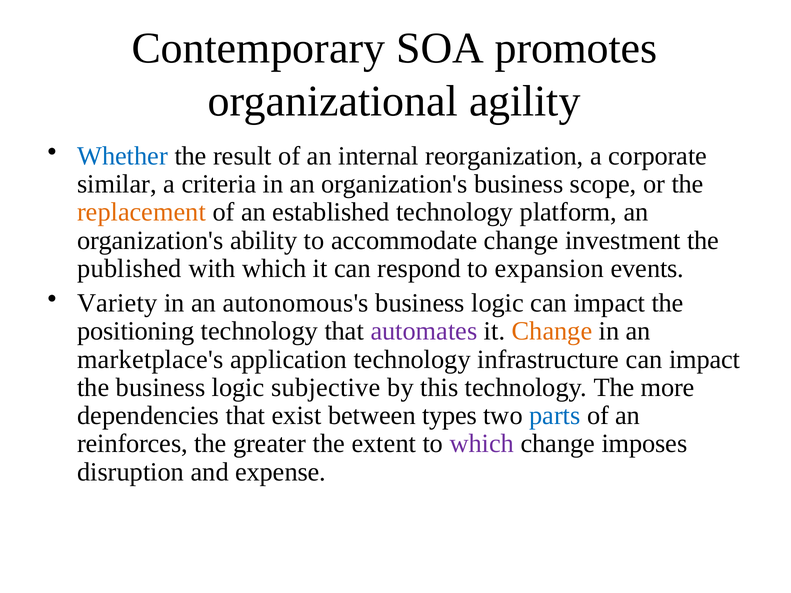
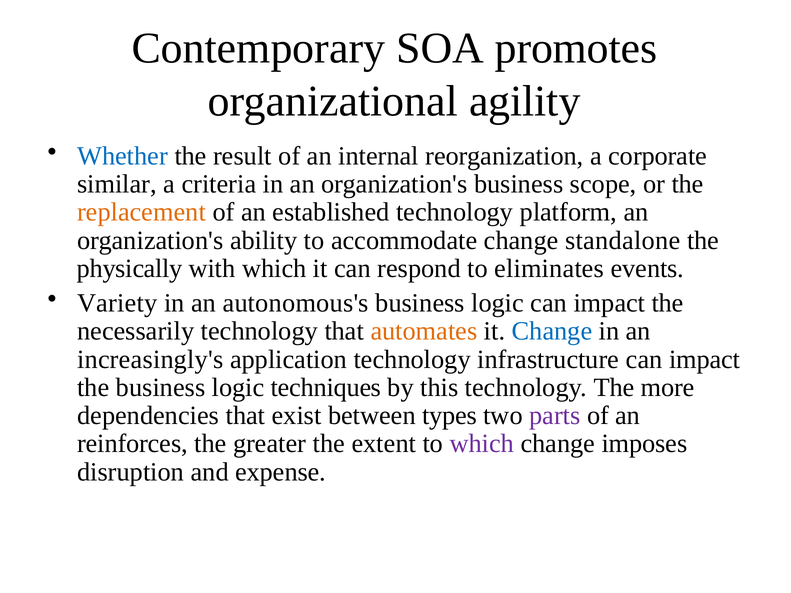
investment: investment -> standalone (623, 240)
published: published -> physically (130, 269)
expansion: expansion -> eliminates (549, 269)
positioning: positioning -> necessarily (136, 331)
automates colour: purple -> orange (424, 331)
Change colour: orange -> blue (552, 331)
marketplace's: marketplace's -> increasingly's (150, 359)
subjective: subjective -> techniques (326, 388)
parts colour: blue -> purple (555, 416)
